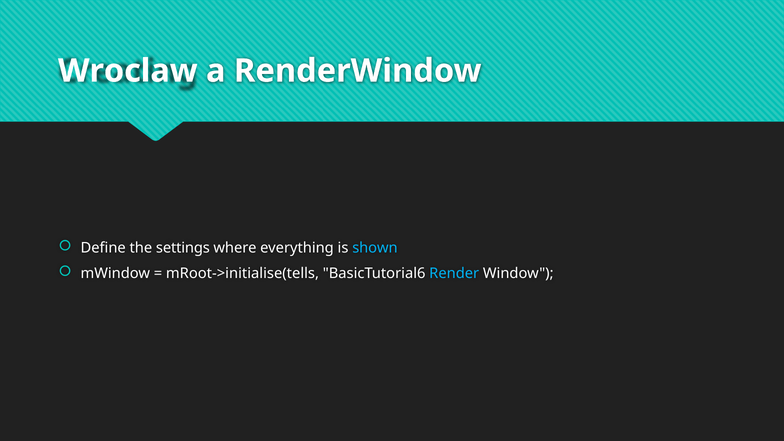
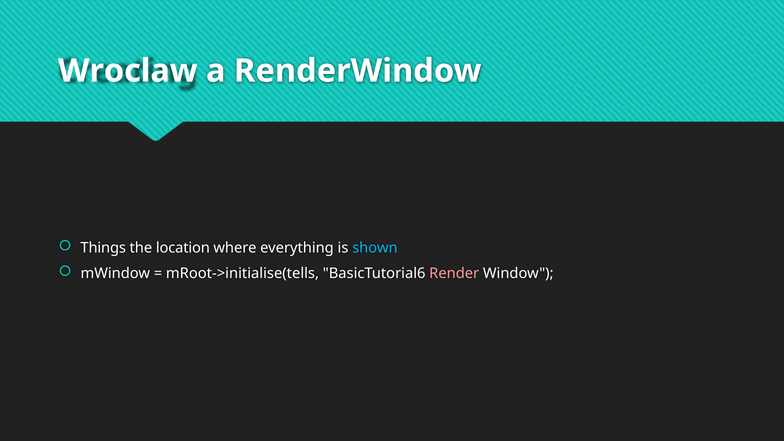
Define: Define -> Things (103, 248)
settings: settings -> location (183, 248)
Render colour: light blue -> pink (454, 274)
